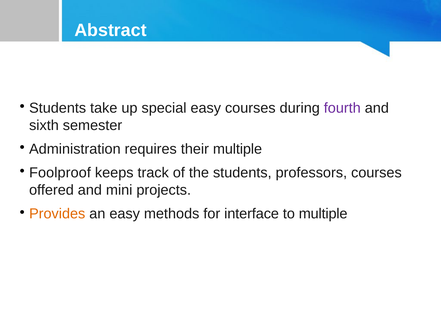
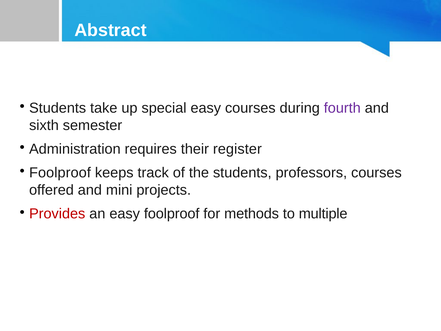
their multiple: multiple -> register (237, 149)
Provides colour: orange -> red (57, 214)
easy methods: methods -> foolproof (172, 214)
interface: interface -> methods (252, 214)
